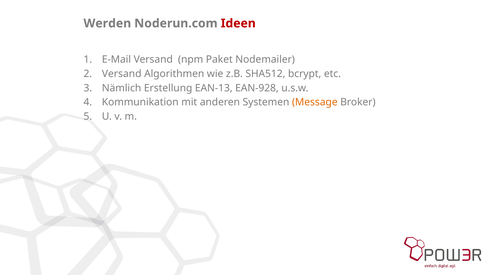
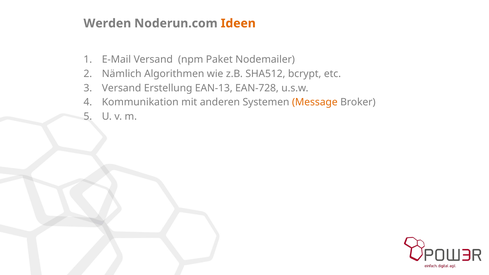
Ideen colour: red -> orange (238, 23)
Versand: Versand -> Nämlich (122, 74)
Nämlich: Nämlich -> Versand (122, 88)
EAN-928: EAN-928 -> EAN-728 (257, 88)
